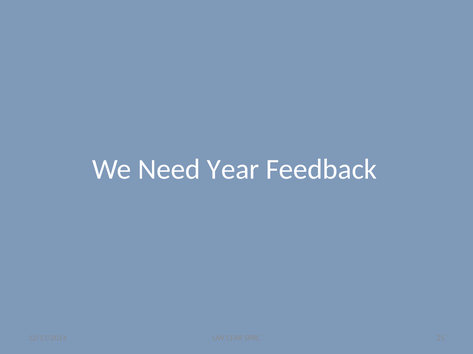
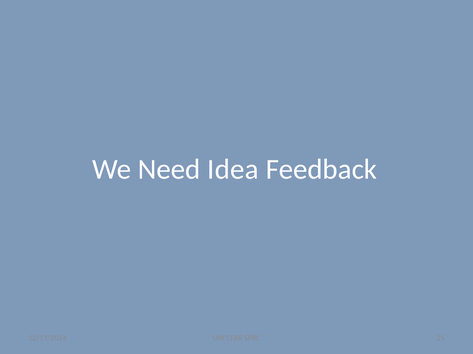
Year: Year -> Idea (233, 170)
